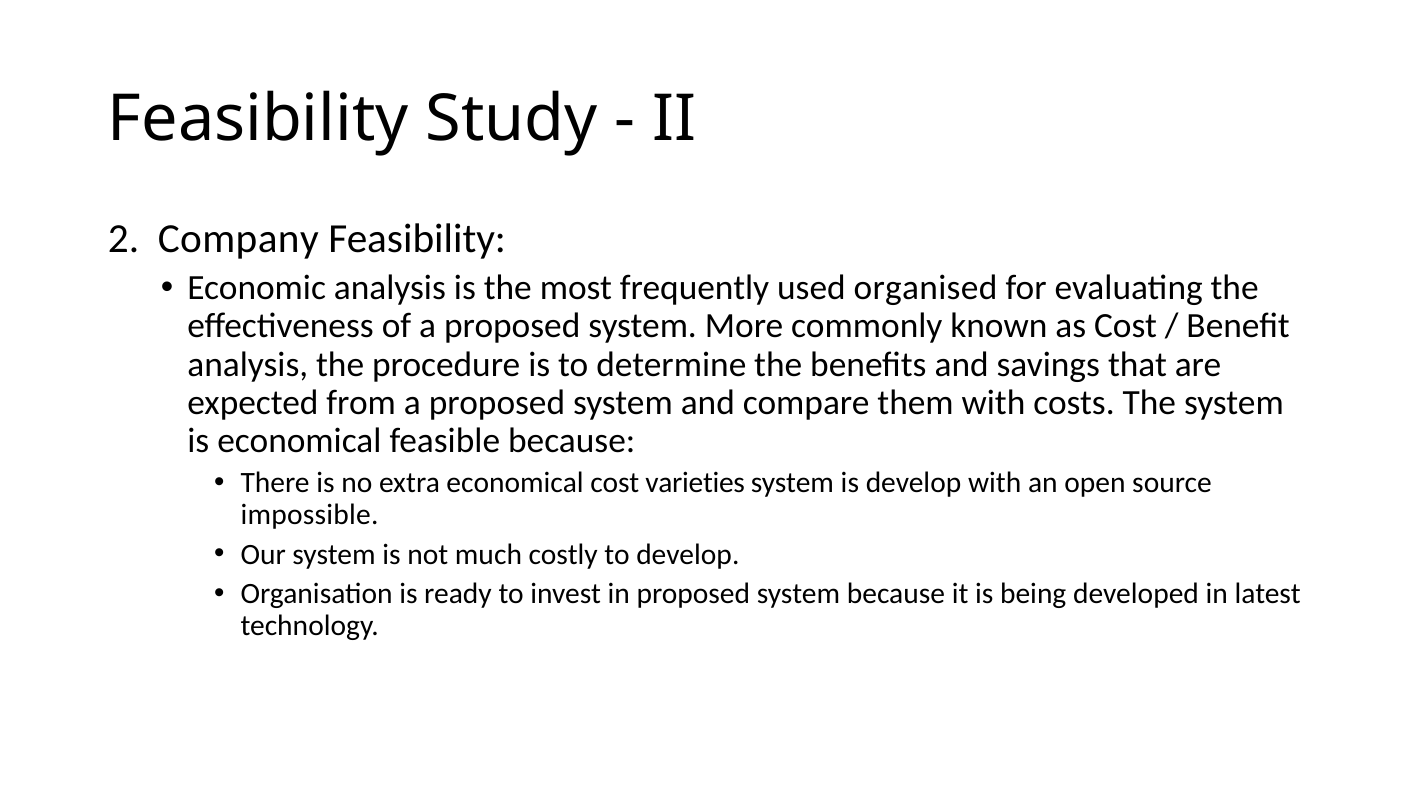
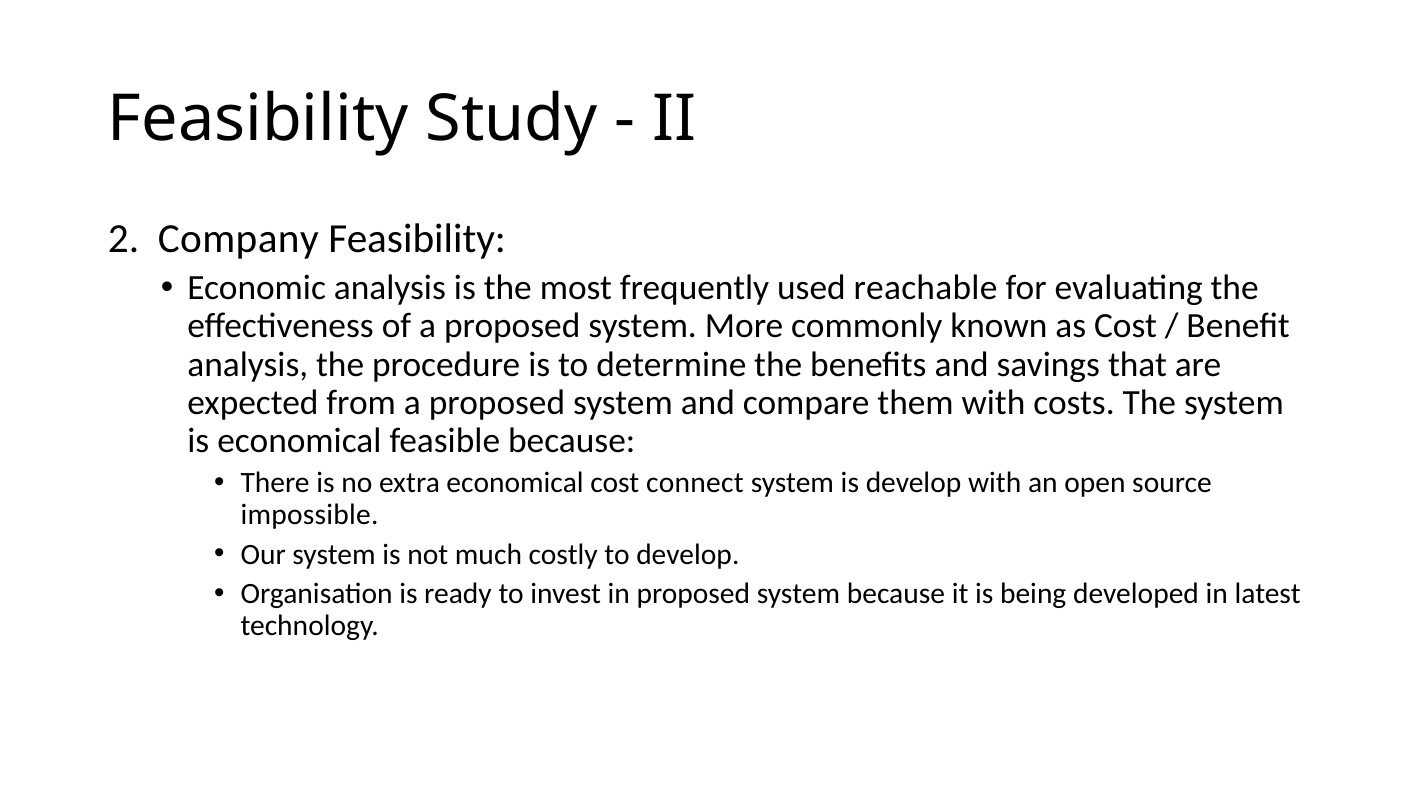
organised: organised -> reachable (926, 288)
varieties: varieties -> connect (695, 483)
